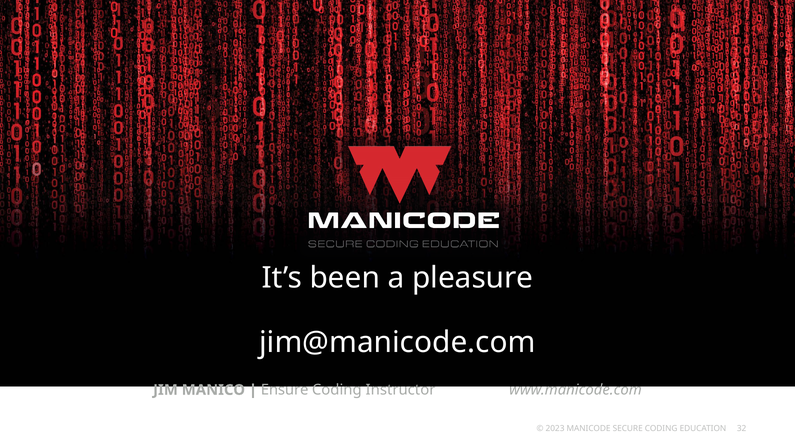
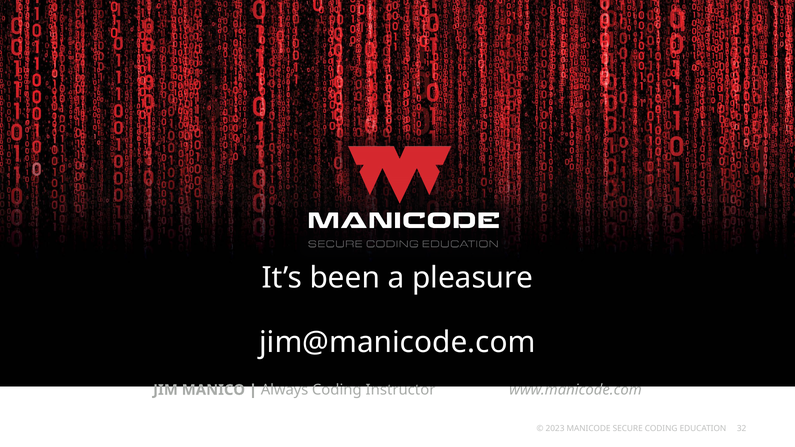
Ensure: Ensure -> Always (285, 390)
